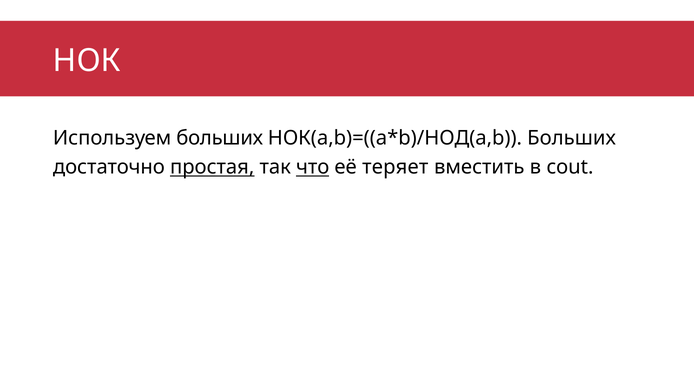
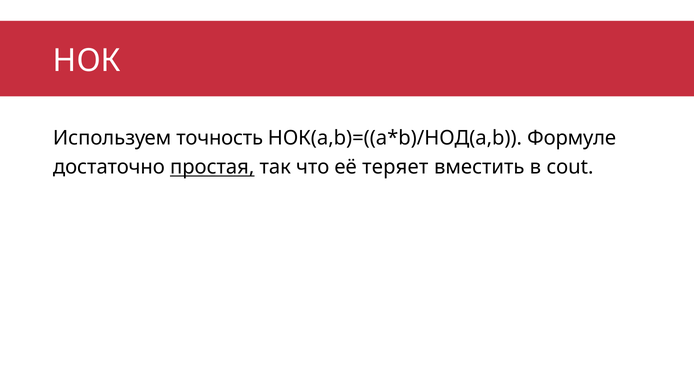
Используем больших: больших -> точность (220, 138)
Больших: Больших -> Формуле (572, 138)
что underline: present -> none (313, 167)
